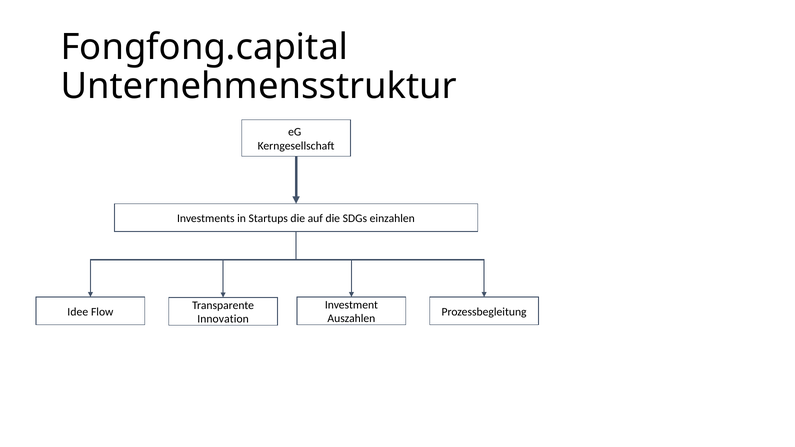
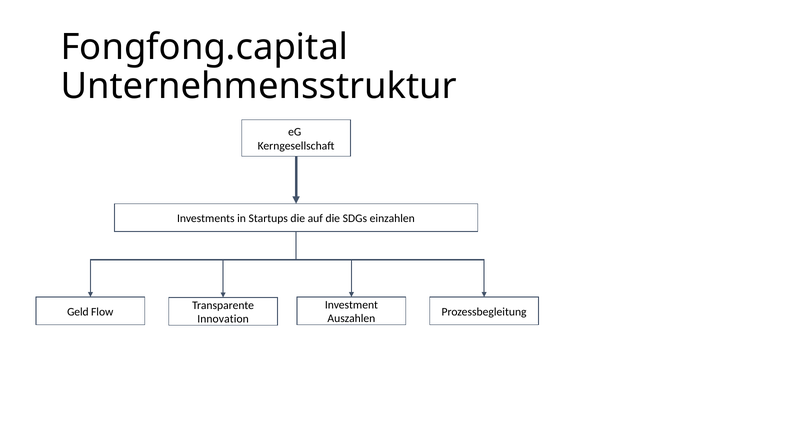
Idee: Idee -> Geld (78, 312)
